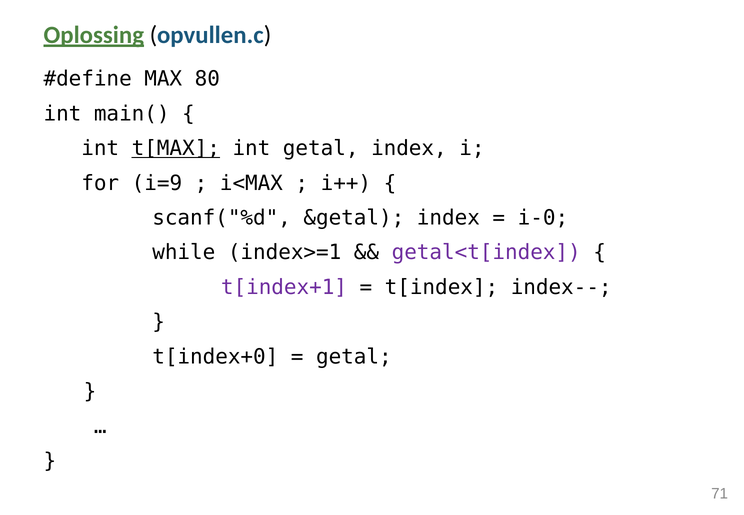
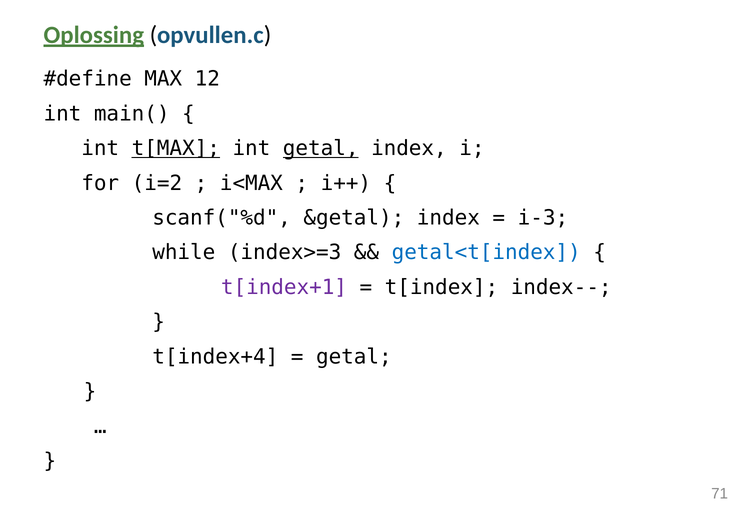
80: 80 -> 12 (207, 79)
getal underline: none -> present (321, 148)
i=9: i=9 -> i=2 (157, 183)
i-0: i-0 -> i-3 (543, 218)
index>=1: index>=1 -> index>=3 (285, 253)
getal<t[index colour: purple -> blue (486, 253)
t[index+0: t[index+0 -> t[index+4 (215, 357)
